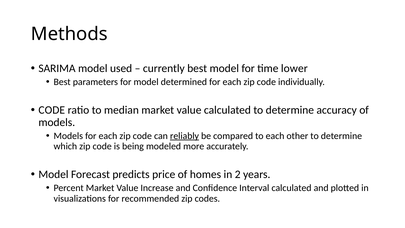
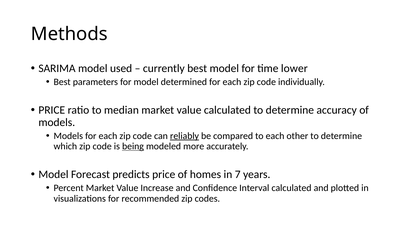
CODE: CODE -> PRICE (52, 110)
being underline: none -> present (133, 146)
2: 2 -> 7 (238, 174)
